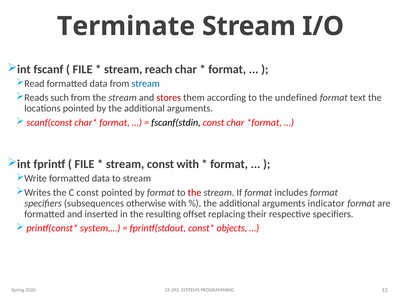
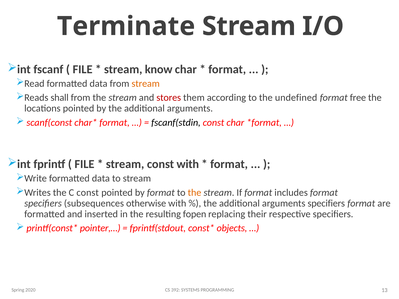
reach: reach -> know (159, 69)
stream colour: blue -> orange (146, 84)
such: such -> shall (60, 98)
text: text -> free (358, 98)
the colour: red -> orange (195, 193)
arguments indicator: indicator -> specifiers (326, 203)
offset: offset -> fopen (195, 214)
system,…: system,… -> pointer,… (100, 228)
